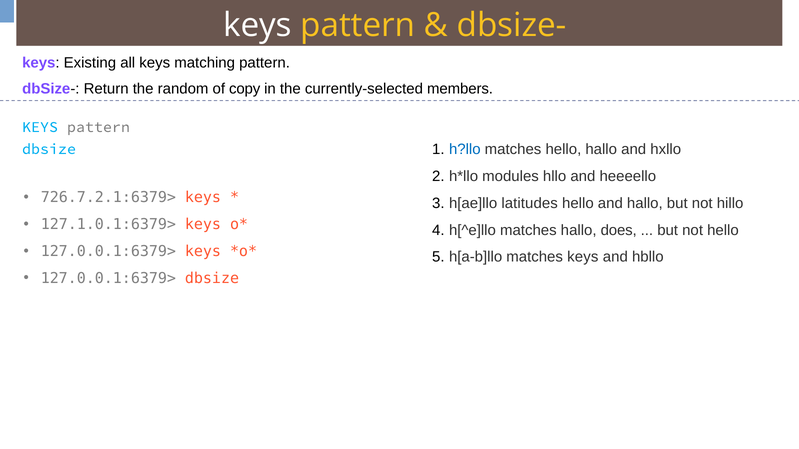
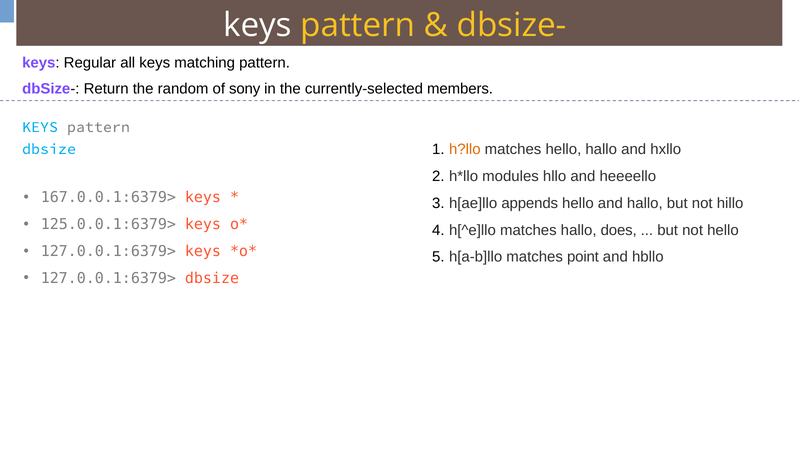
Existing: Existing -> Regular (90, 63)
copy: copy -> sony (245, 89)
h?llo colour: blue -> orange (465, 149)
726.7.2.1:6379>: 726.7.2.1:6379> -> 167.0.0.1:6379> (108, 198)
latitudes: latitudes -> appends (530, 203)
127.1.0.1:6379>: 127.1.0.1:6379> -> 125.0.0.1:6379> (108, 225)
matches keys: keys -> point (583, 257)
